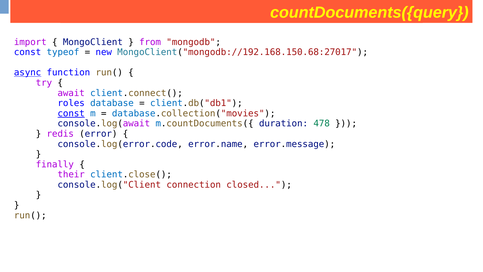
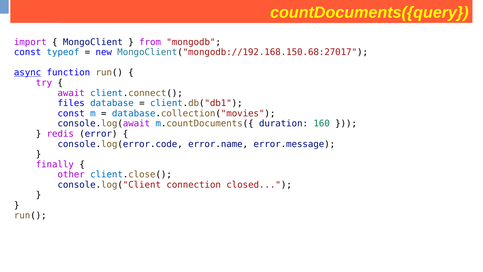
roles: roles -> files (71, 103)
const underline: present -> none (71, 113)
478: 478 -> 160 (322, 123)
their: their -> other (71, 174)
